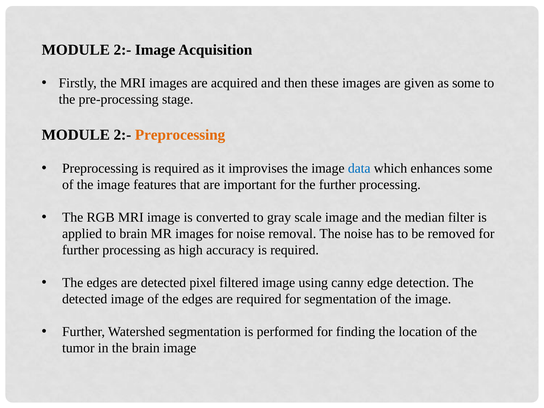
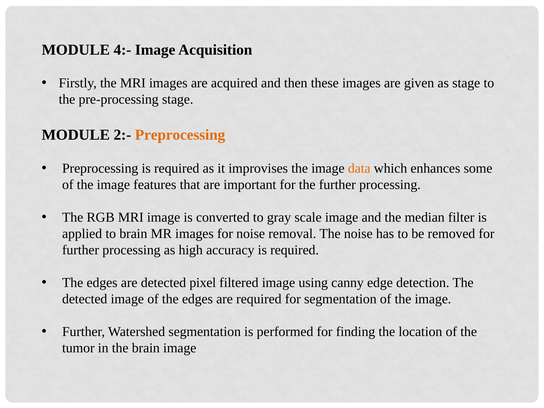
2:-: 2:- -> 4:- (122, 50)
as some: some -> stage (466, 83)
data colour: blue -> orange (359, 168)
